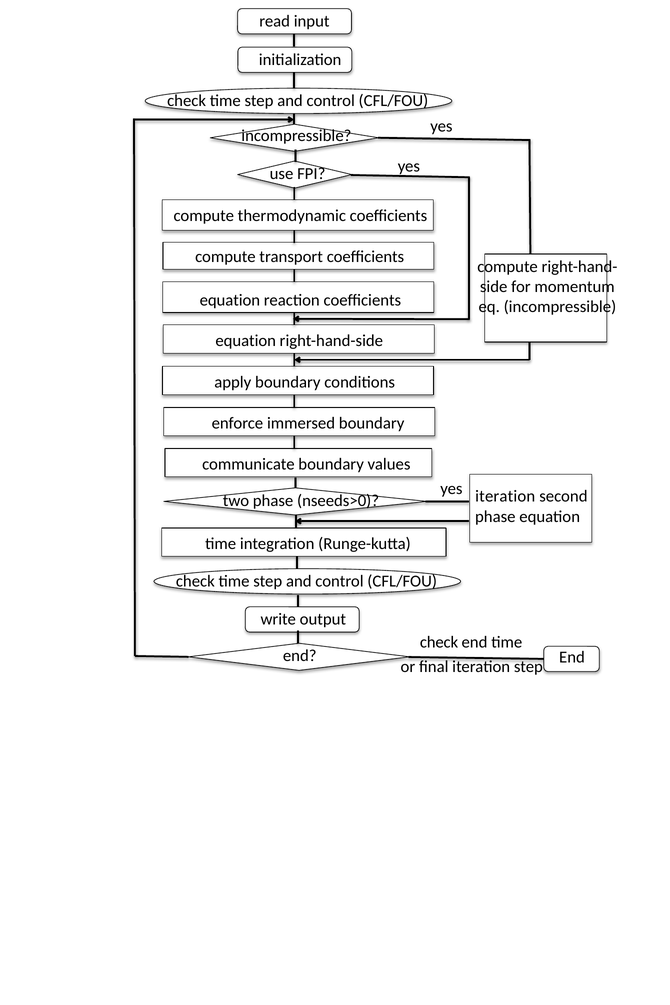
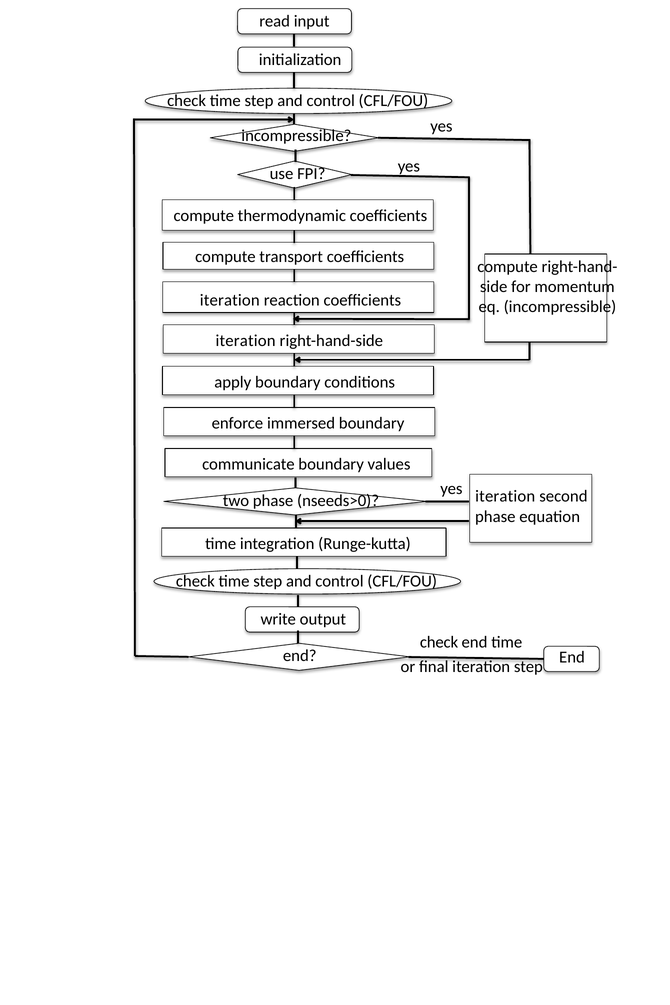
equation: equation -> iteration (230, 300)
equation: equation -> iteration (246, 341)
